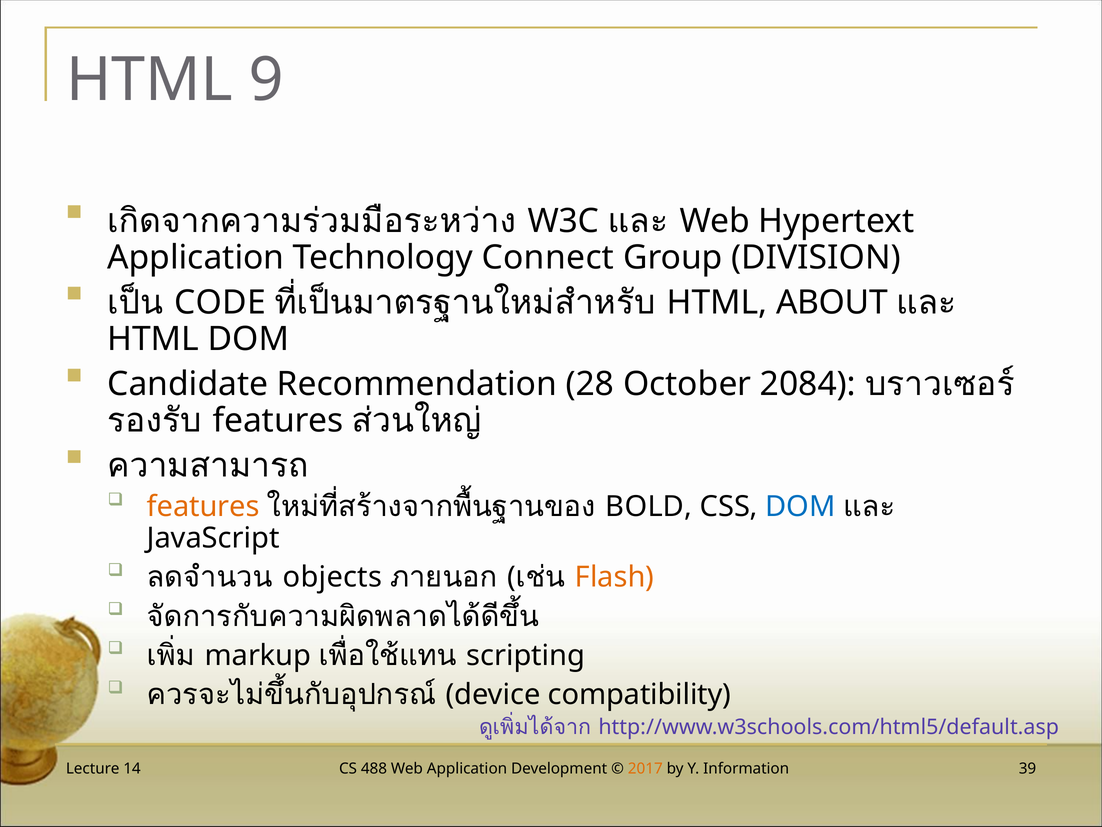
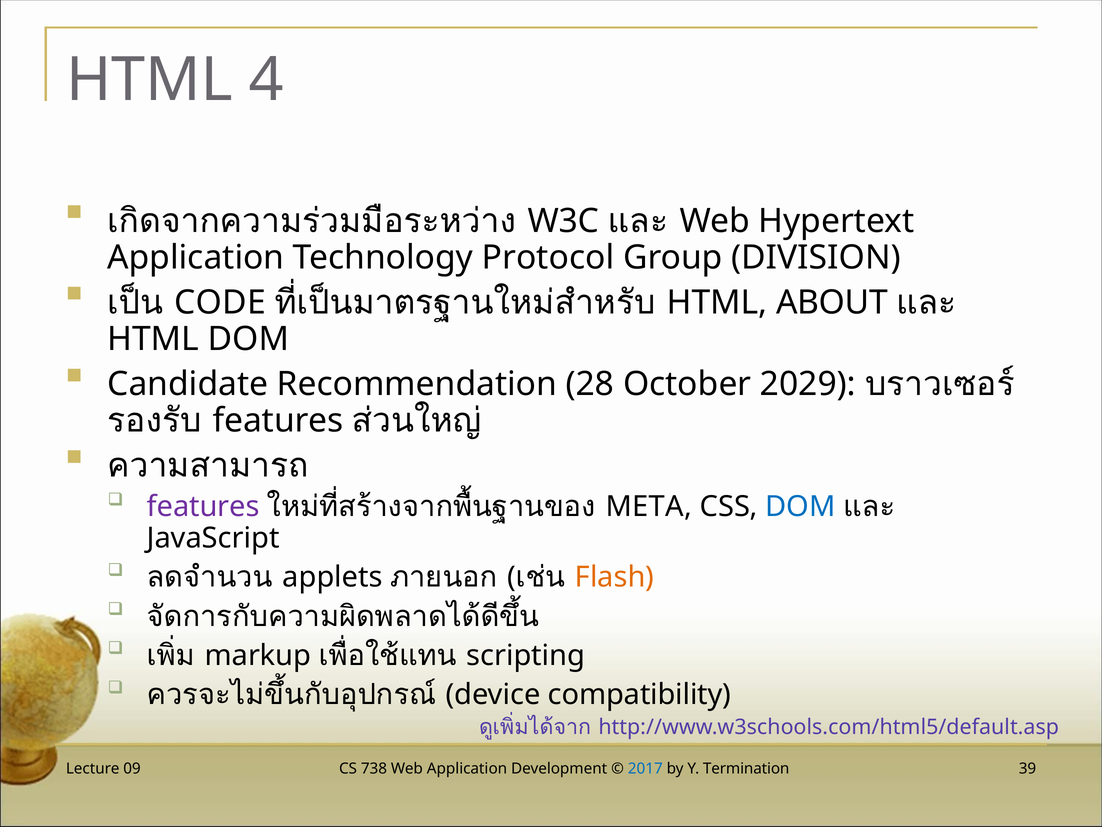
9: 9 -> 4 (266, 80)
Connect: Connect -> Protocol (548, 257)
2084: 2084 -> 2029 (808, 384)
features colour: orange -> purple (203, 506)
BOLD: BOLD -> META (649, 506)
objects: objects -> applets (333, 577)
14: 14 -> 09 (132, 768)
488: 488 -> 738 (374, 768)
2017 colour: orange -> blue (645, 768)
Information: Information -> Termination (746, 768)
